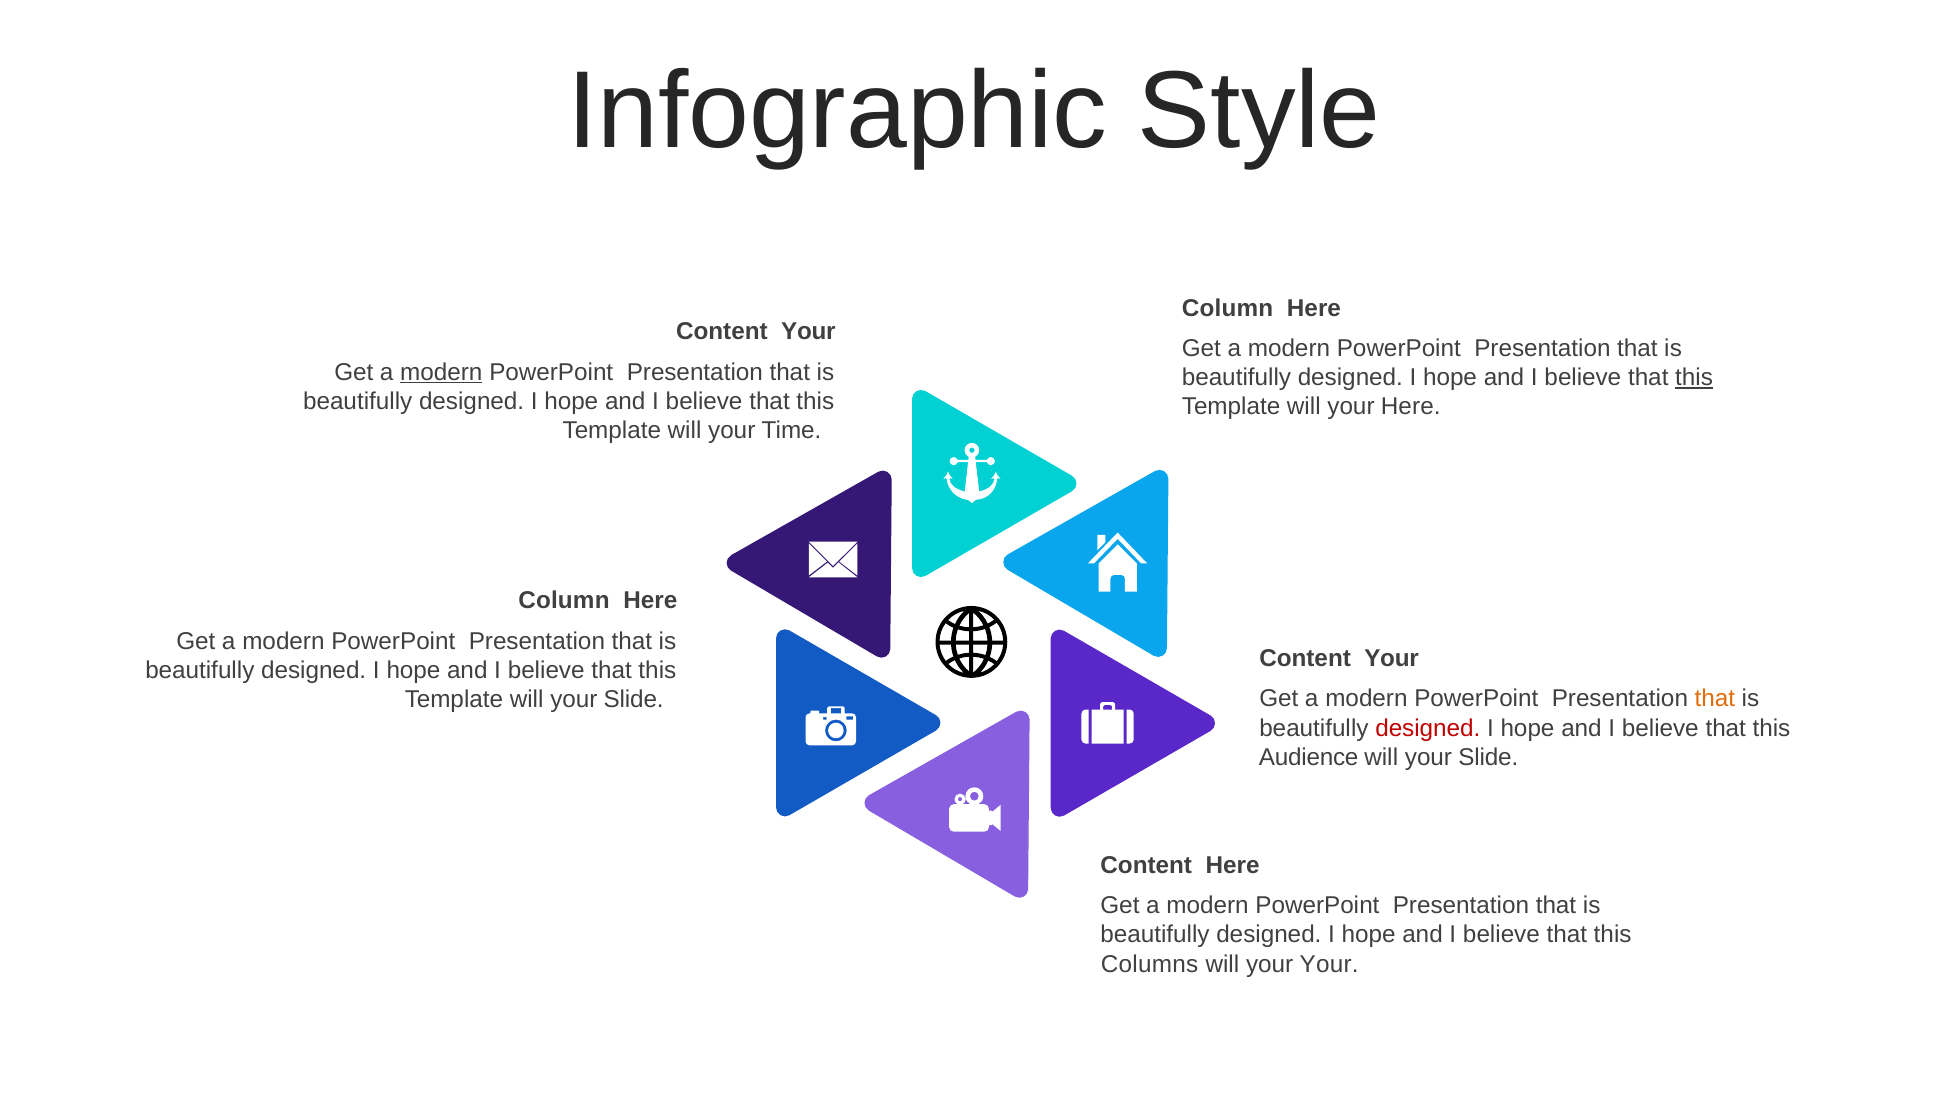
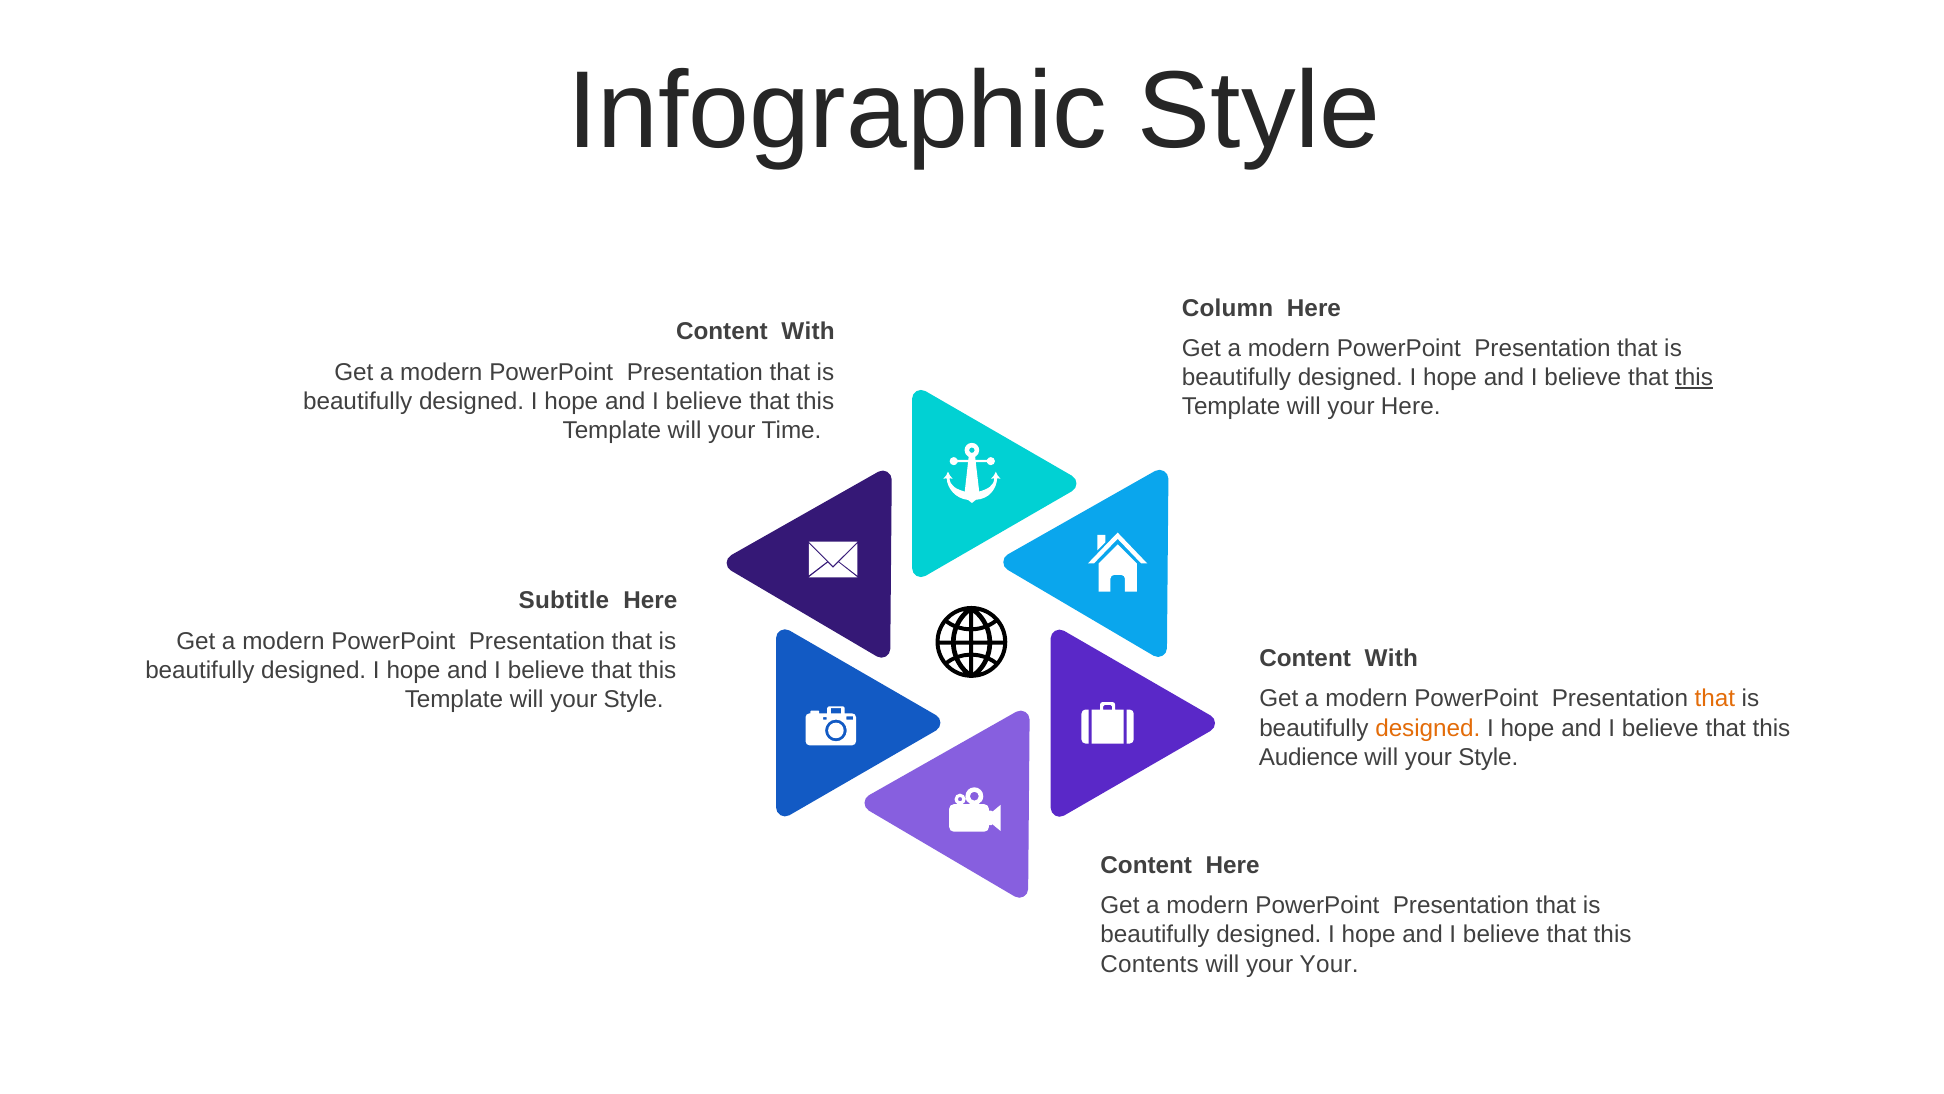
Your: Your -> With (808, 332)
modern underline: present -> none (441, 372)
Column: Column -> Subtitle (564, 600)
Your: Your -> With (1391, 658)
Template will your Slide: Slide -> Style (634, 699)
designed colour: red -> orange (1428, 728)
Slide: Slide -> Style (1488, 757)
Columns: Columns -> Contents (1150, 964)
